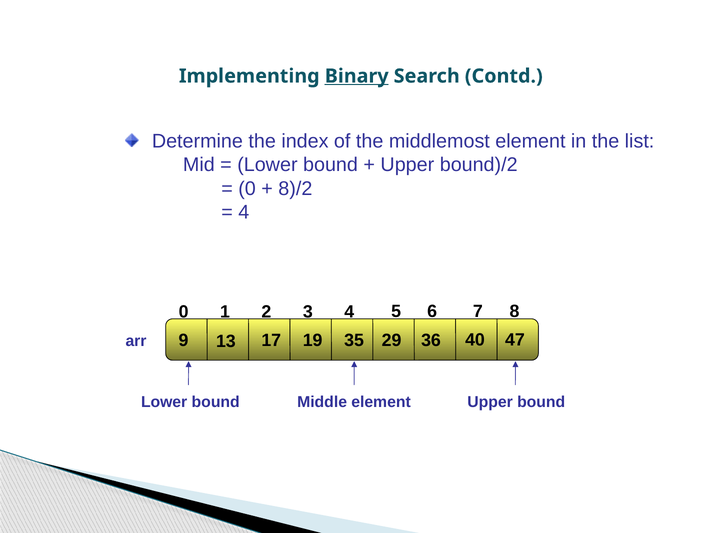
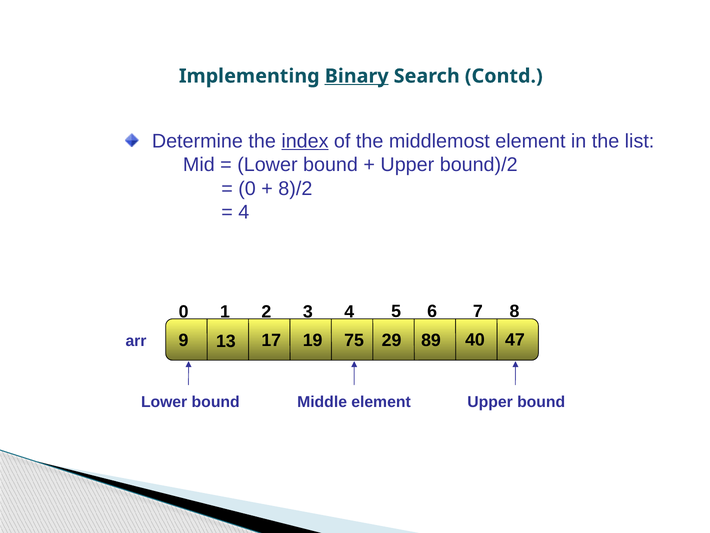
index underline: none -> present (305, 141)
35: 35 -> 75 (354, 340)
36: 36 -> 89 (431, 340)
